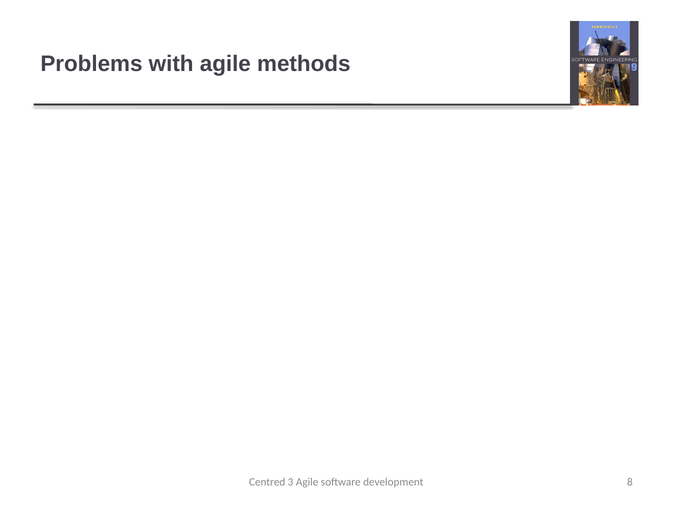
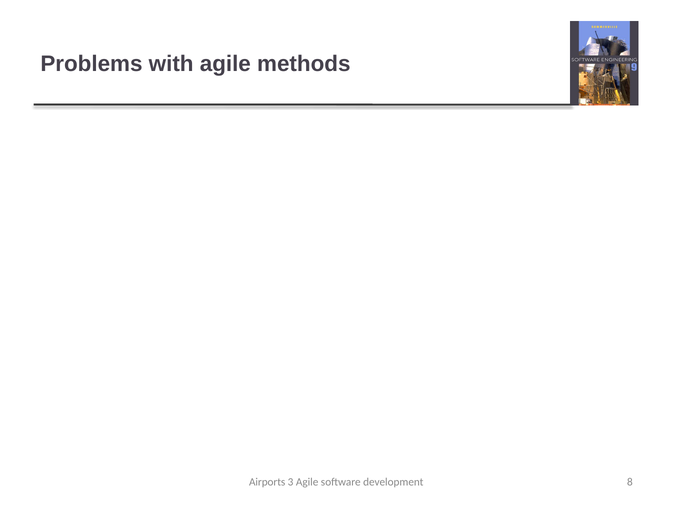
Centred: Centred -> Airports (267, 482)
